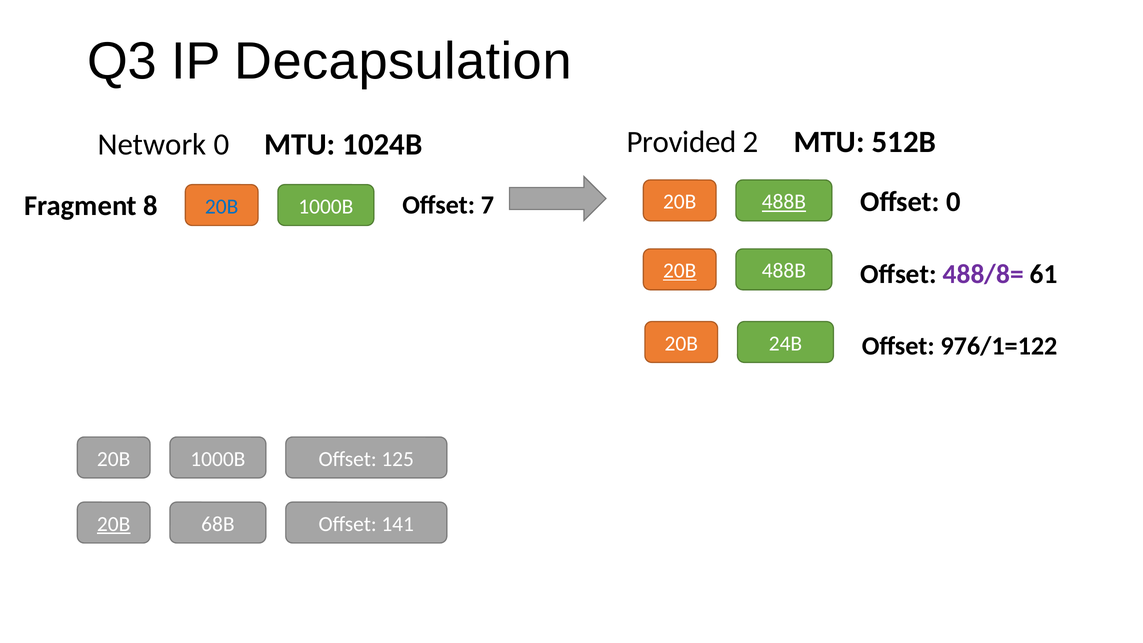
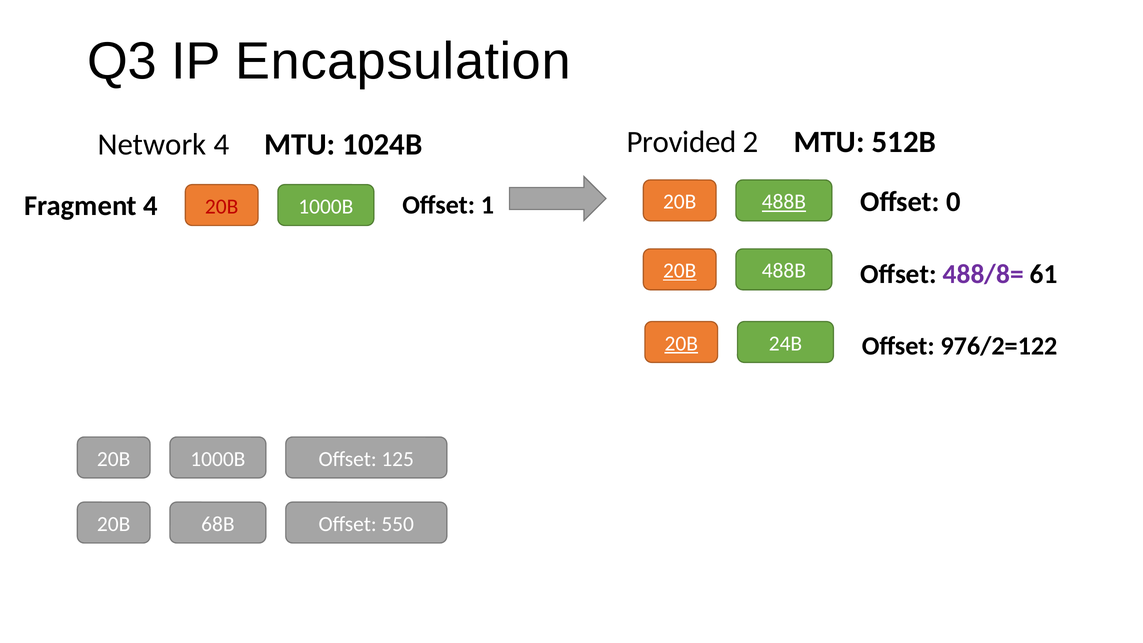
Decapsulation: Decapsulation -> Encapsulation (403, 61)
Network 0: 0 -> 4 (221, 145)
Fragment 8: 8 -> 4 (151, 206)
7: 7 -> 1 (487, 205)
20B colour: blue -> red (222, 206)
20B underline: none -> present (681, 343)
976/1=122: 976/1=122 -> 976/2=122 (999, 346)
20B underline: present -> none (114, 524)
141: 141 -> 550 (398, 524)
